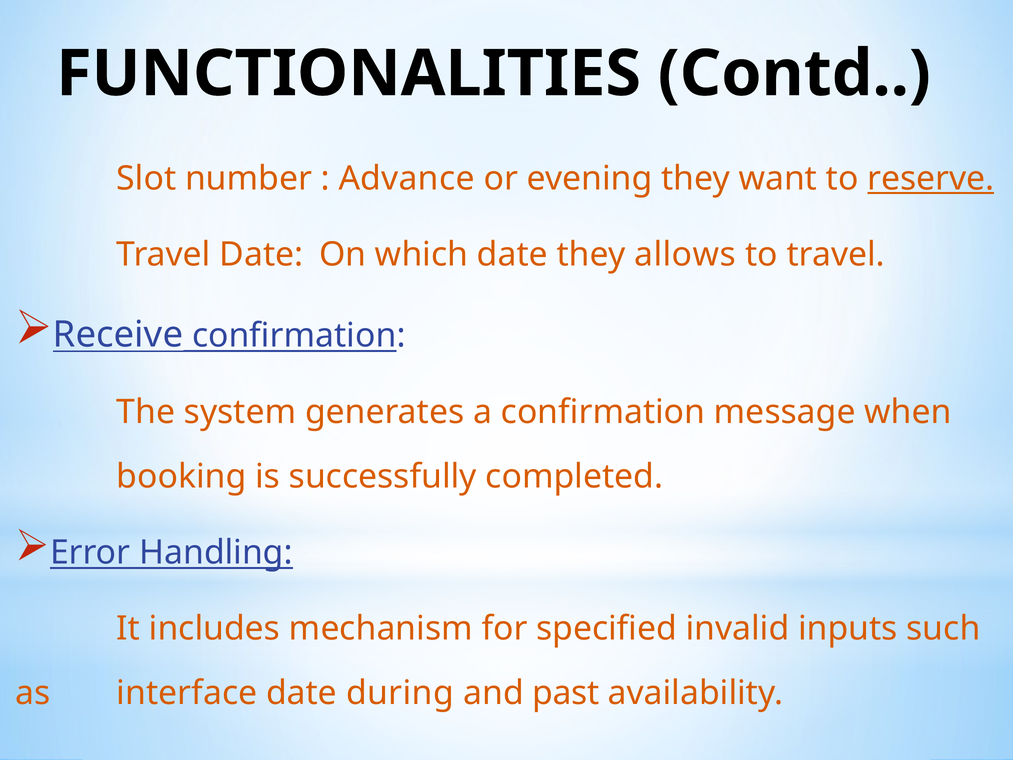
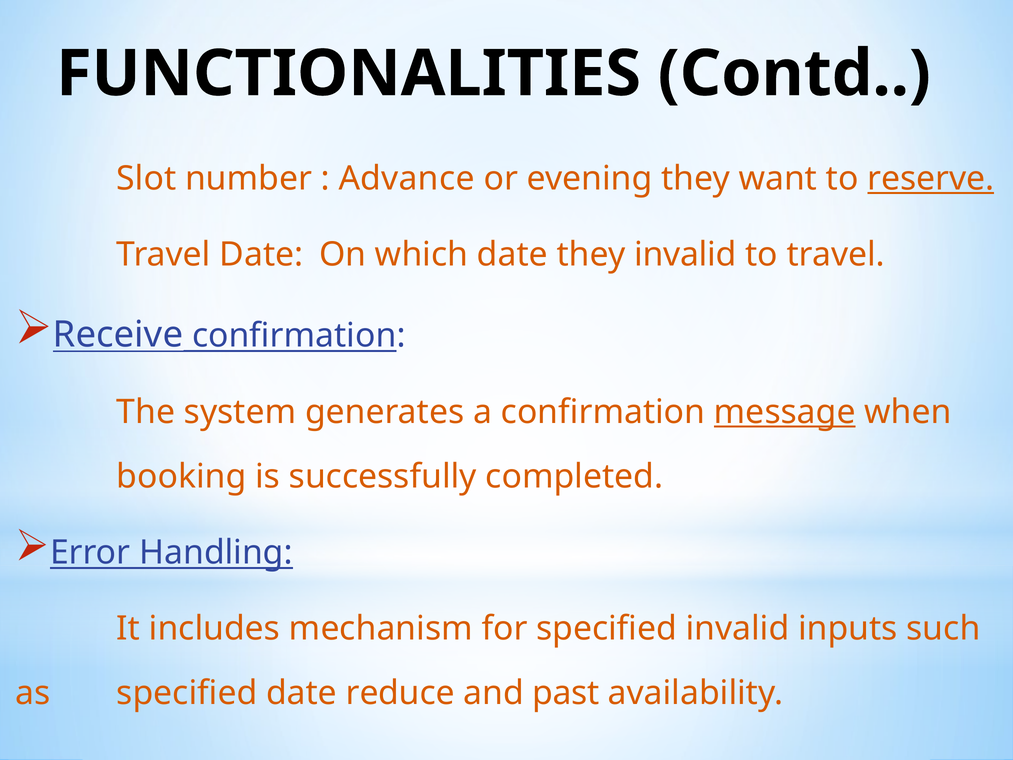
they allows: allows -> invalid (685, 254)
message underline: none -> present (785, 412)
as interface: interface -> specified (187, 693)
during: during -> reduce (400, 693)
